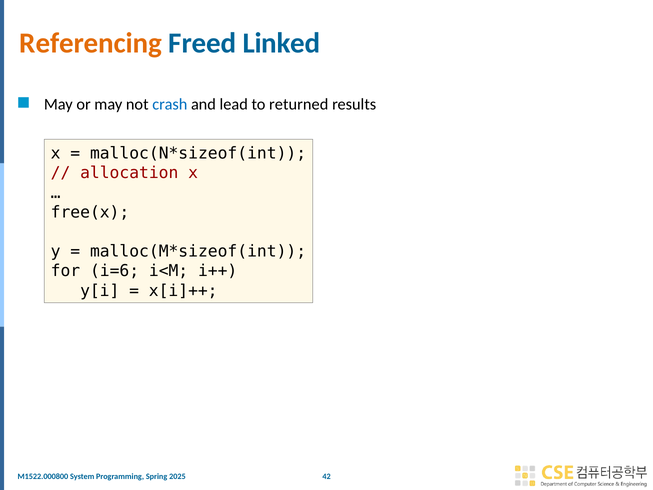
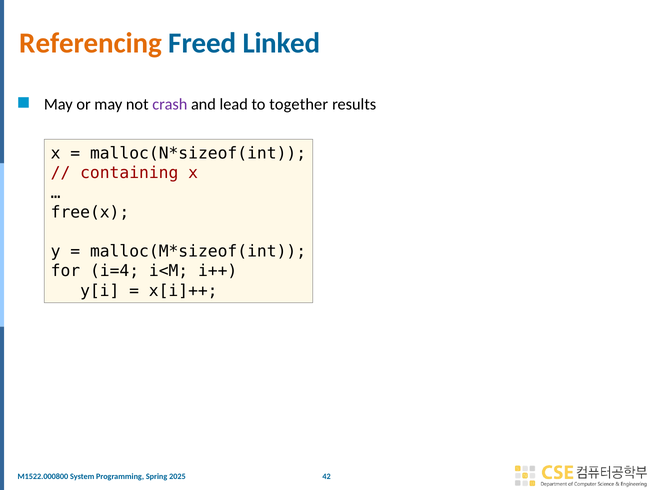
crash colour: blue -> purple (170, 104)
returned: returned -> together (299, 104)
allocation: allocation -> containing (129, 173)
i=6: i=6 -> i=4 (115, 271)
